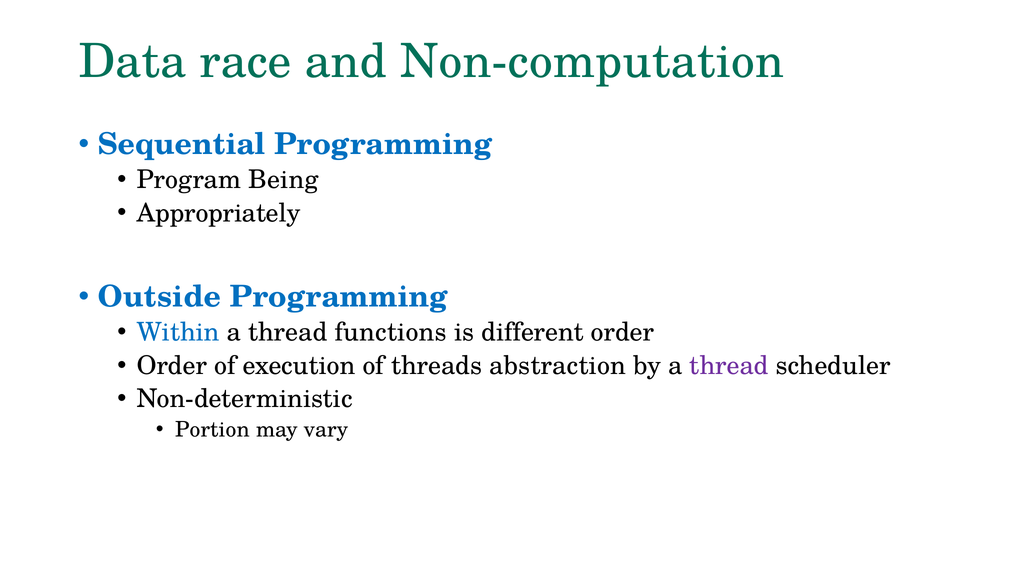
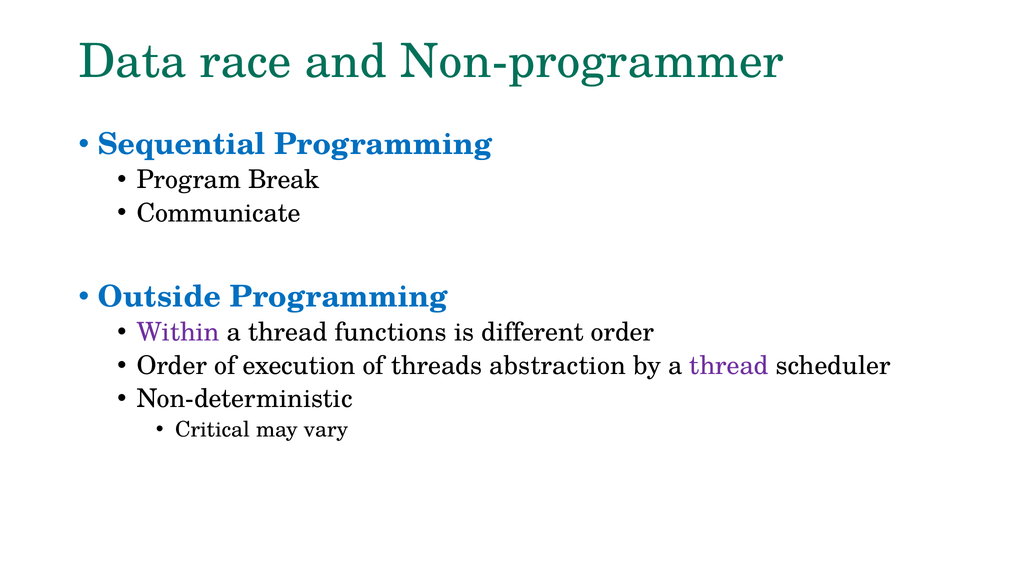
Non-computation: Non-computation -> Non-programmer (592, 62)
Being: Being -> Break (284, 180)
Appropriately: Appropriately -> Communicate (219, 213)
Within colour: blue -> purple (178, 333)
Portion: Portion -> Critical (213, 430)
